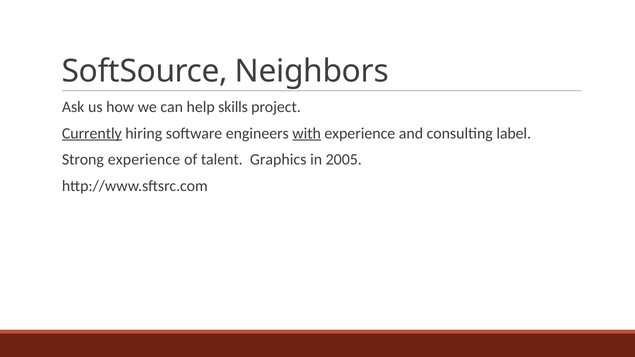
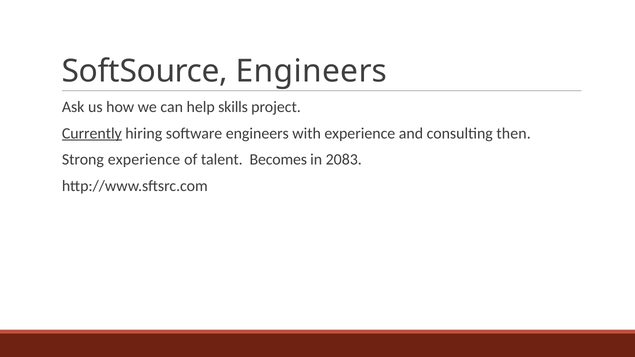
SoftSource Neighbors: Neighbors -> Engineers (312, 71)
with underline: present -> none (307, 133)
label: label -> then (514, 133)
Graphics: Graphics -> Becomes (278, 160)
2005: 2005 -> 2083 (344, 160)
